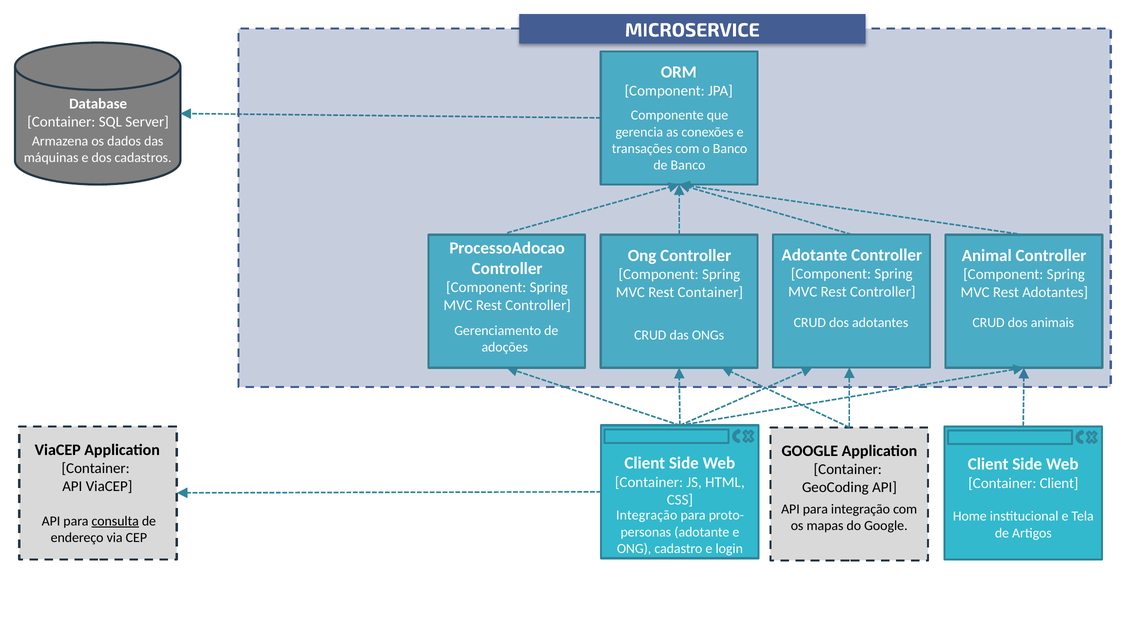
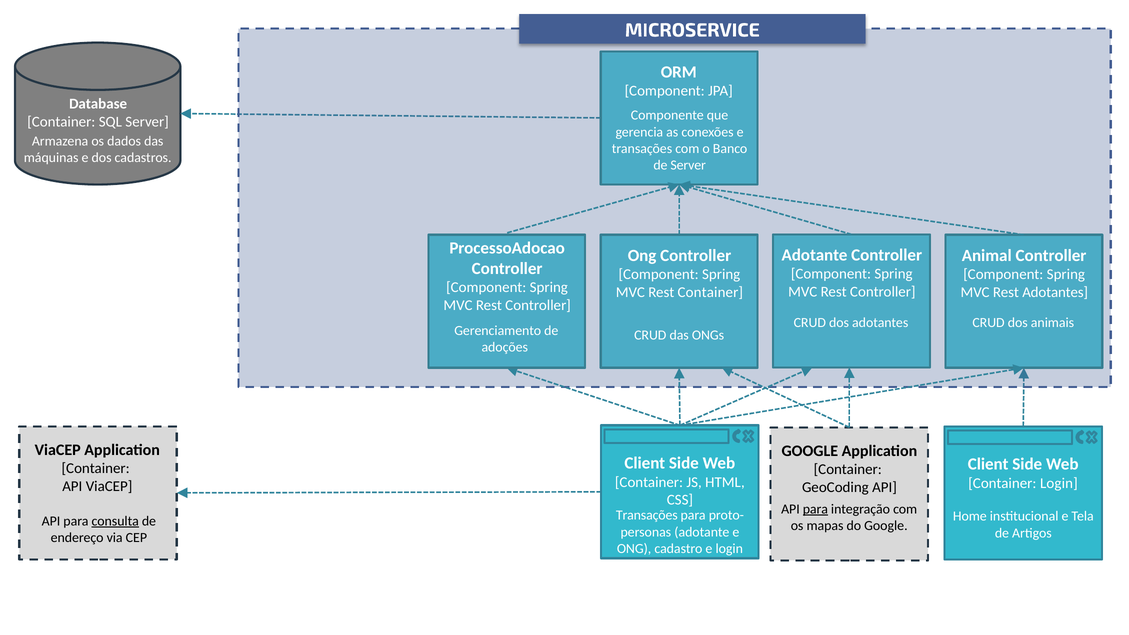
de Banco: Banco -> Server (688, 165)
Container Client: Client -> Login (1059, 483)
para underline: none -> present (815, 509)
Integração: Integração -> Transações (647, 515)
